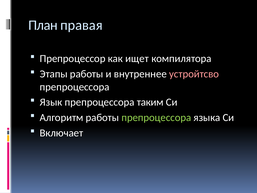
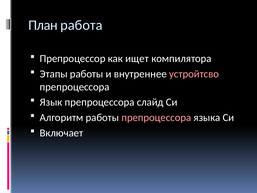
правая: правая -> работа (81, 25)
таким: таким -> слайд (150, 102)
препроцессора colour: light green -> pink (156, 117)
